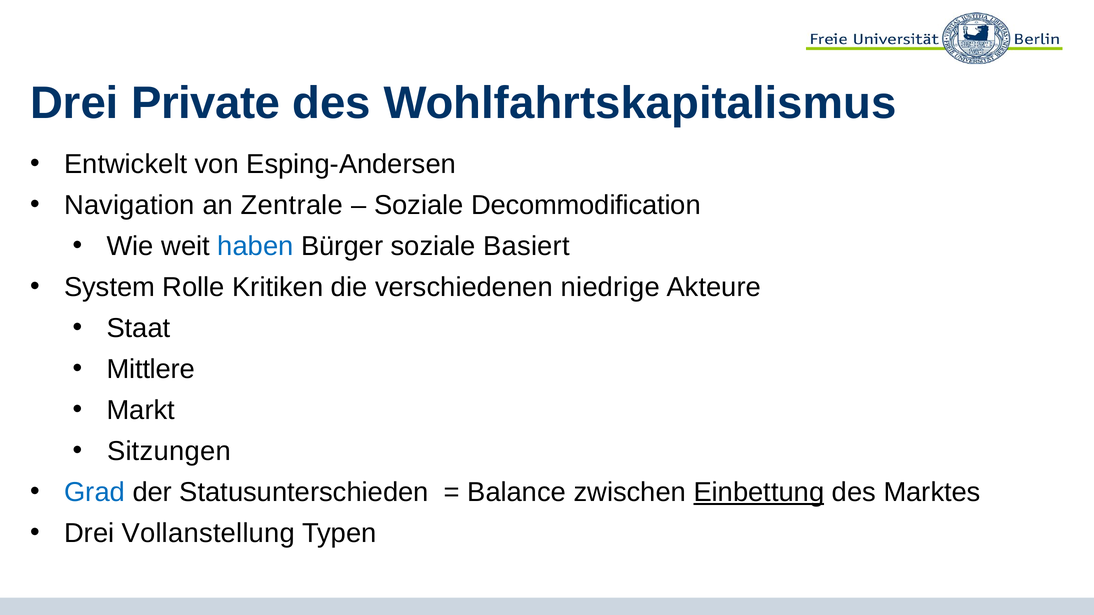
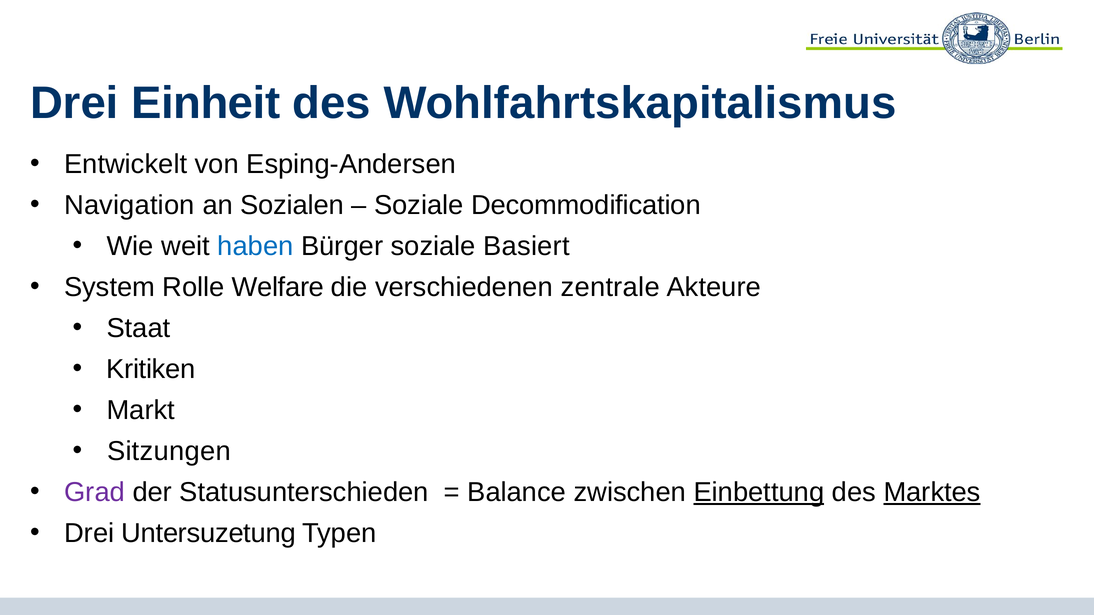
Private: Private -> Einheit (206, 103)
Zentrale: Zentrale -> Sozialen (292, 205)
Kritiken: Kritiken -> Welfare (278, 287)
niedrige: niedrige -> zentrale (610, 287)
Mittlere: Mittlere -> Kritiken (151, 369)
Grad colour: blue -> purple (95, 493)
Marktes underline: none -> present (932, 493)
Vollanstellung: Vollanstellung -> Untersuzetung (209, 534)
